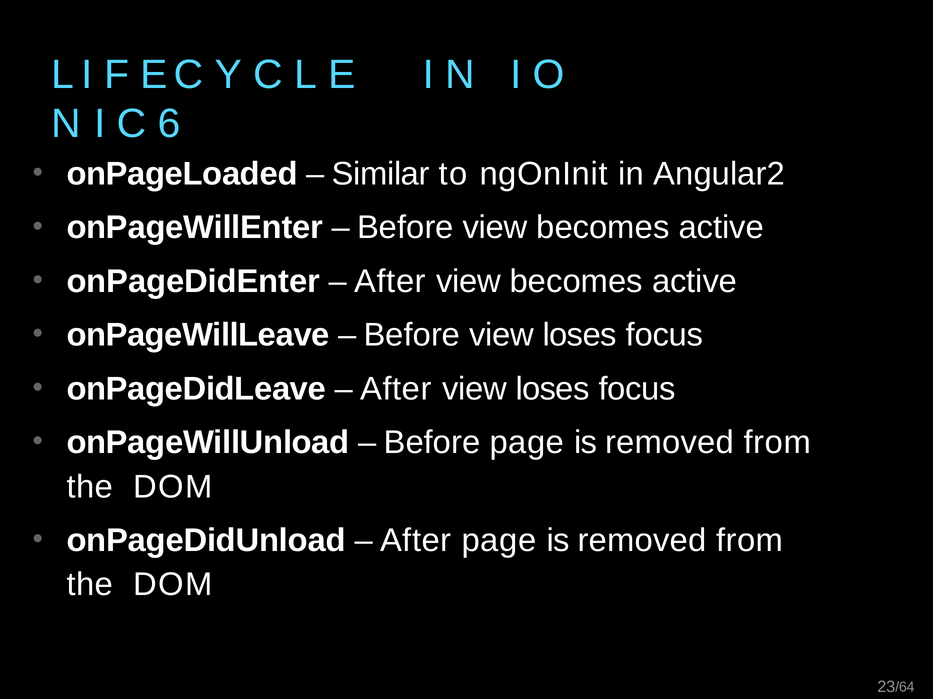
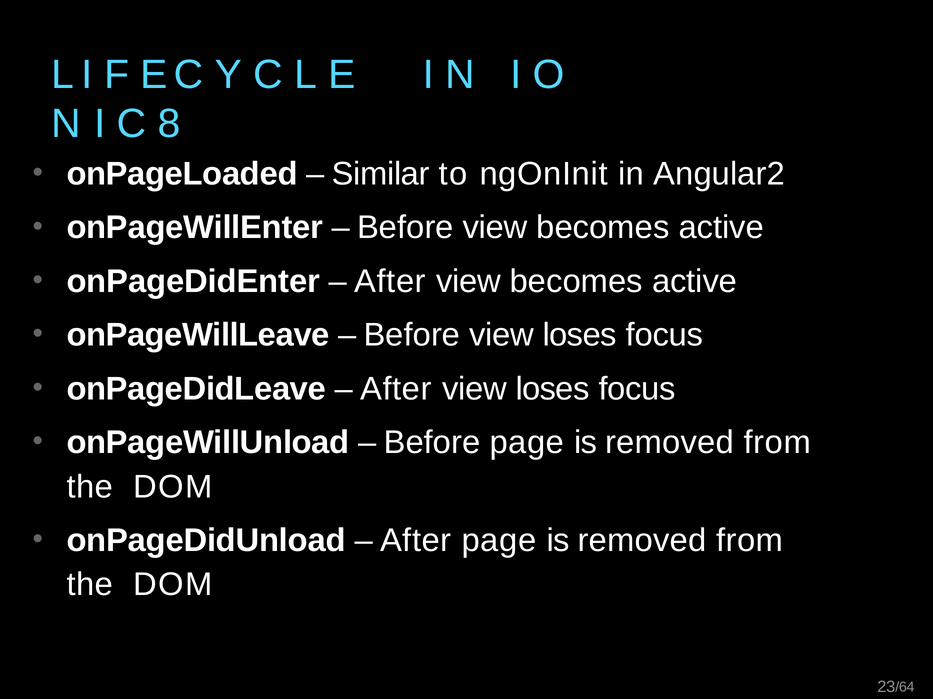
6: 6 -> 8 (169, 124)
